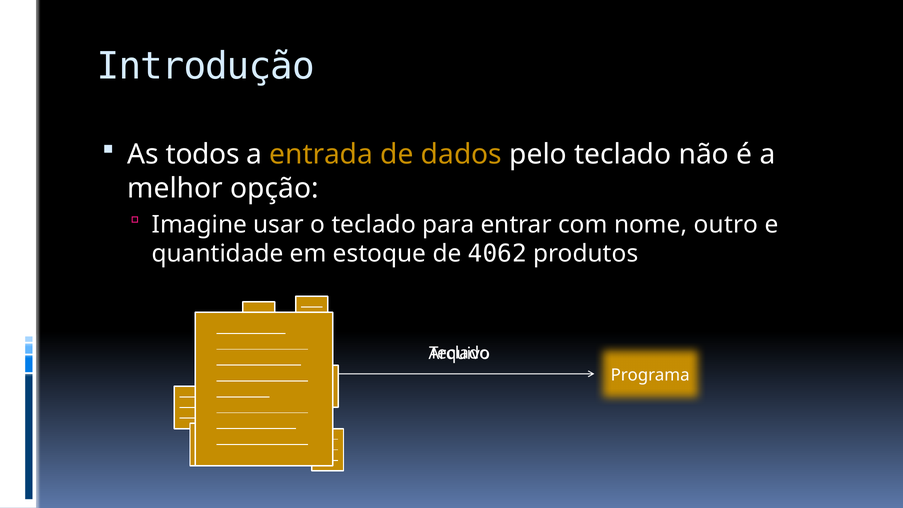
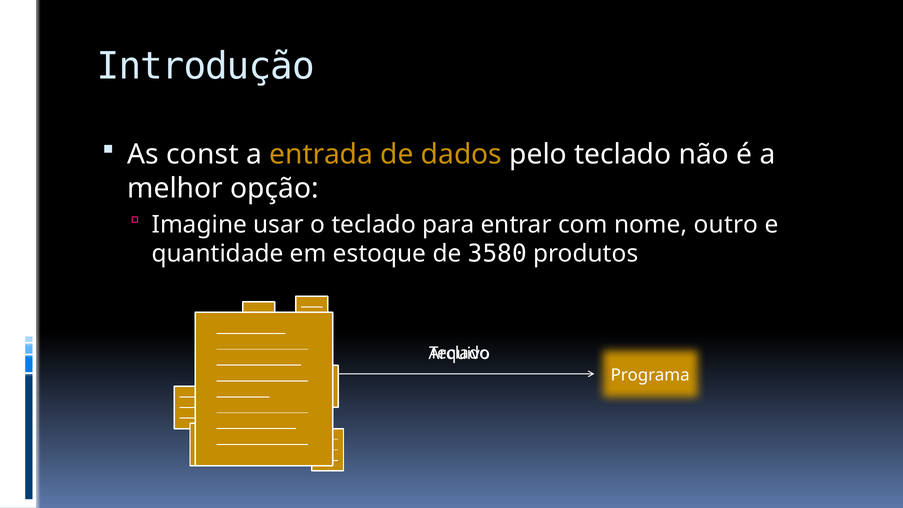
todos: todos -> const (202, 154)
4062: 4062 -> 3580 (497, 254)
